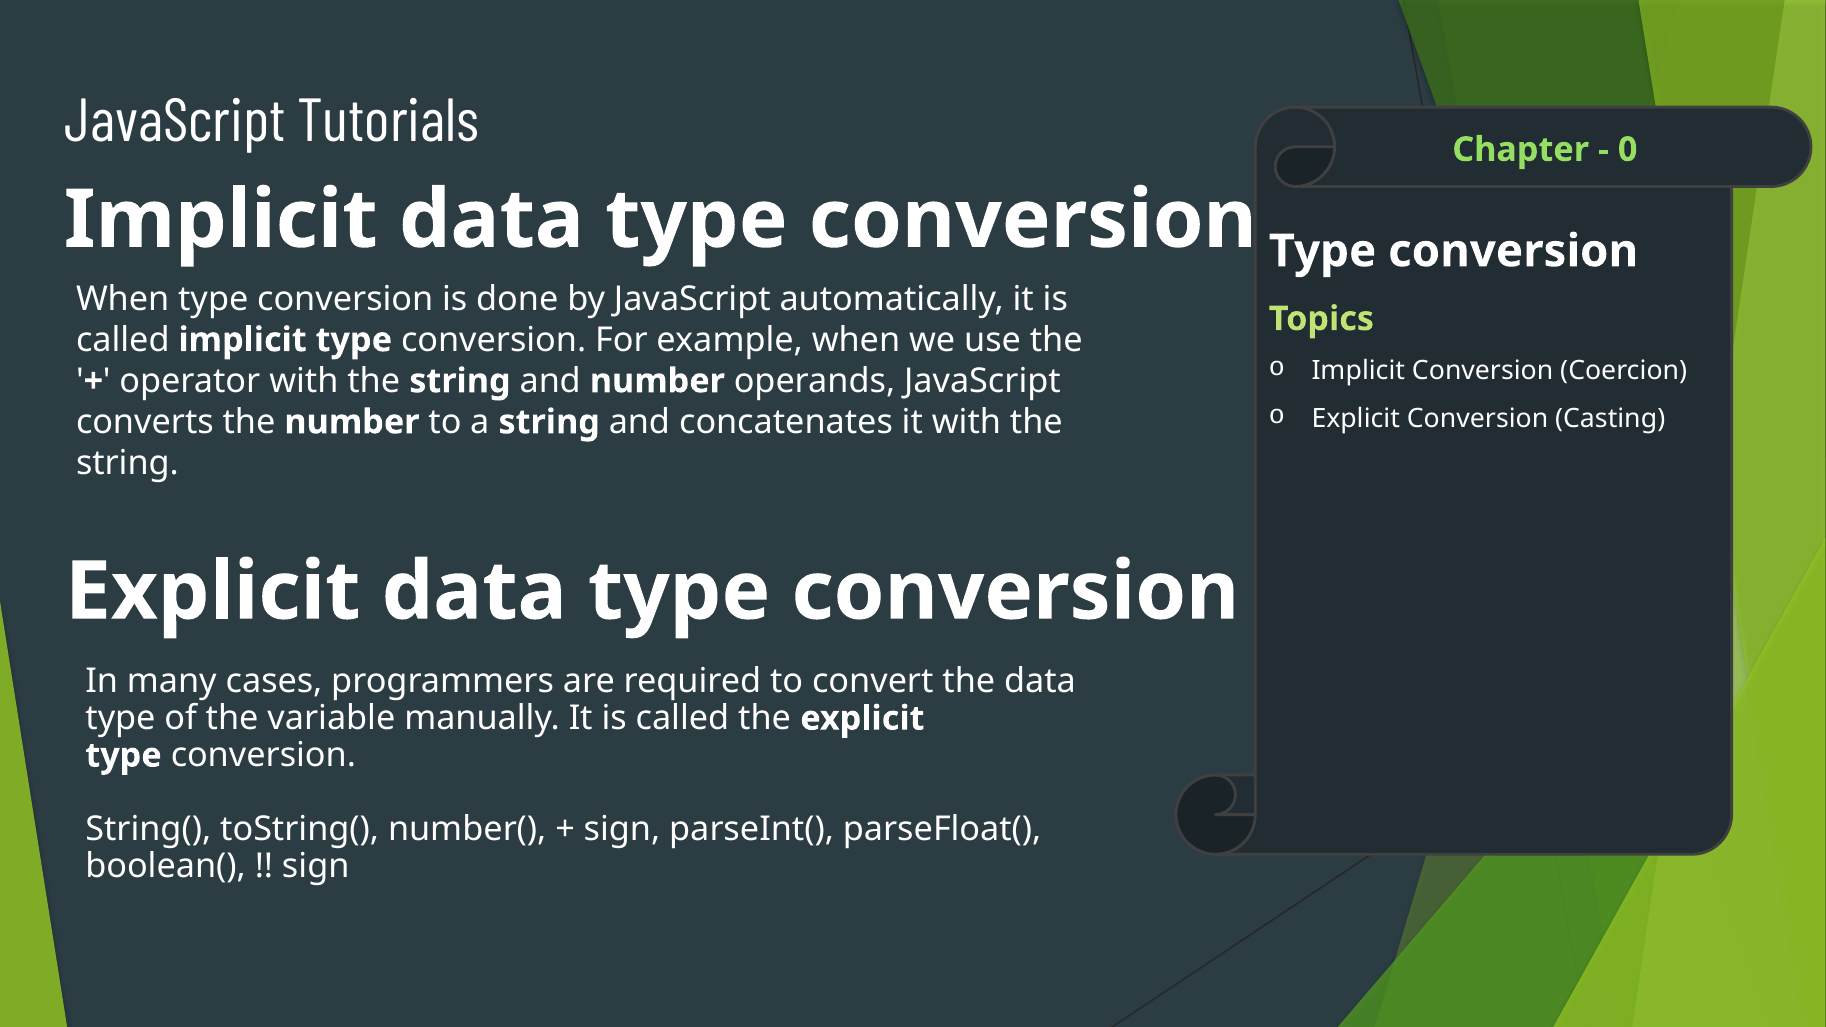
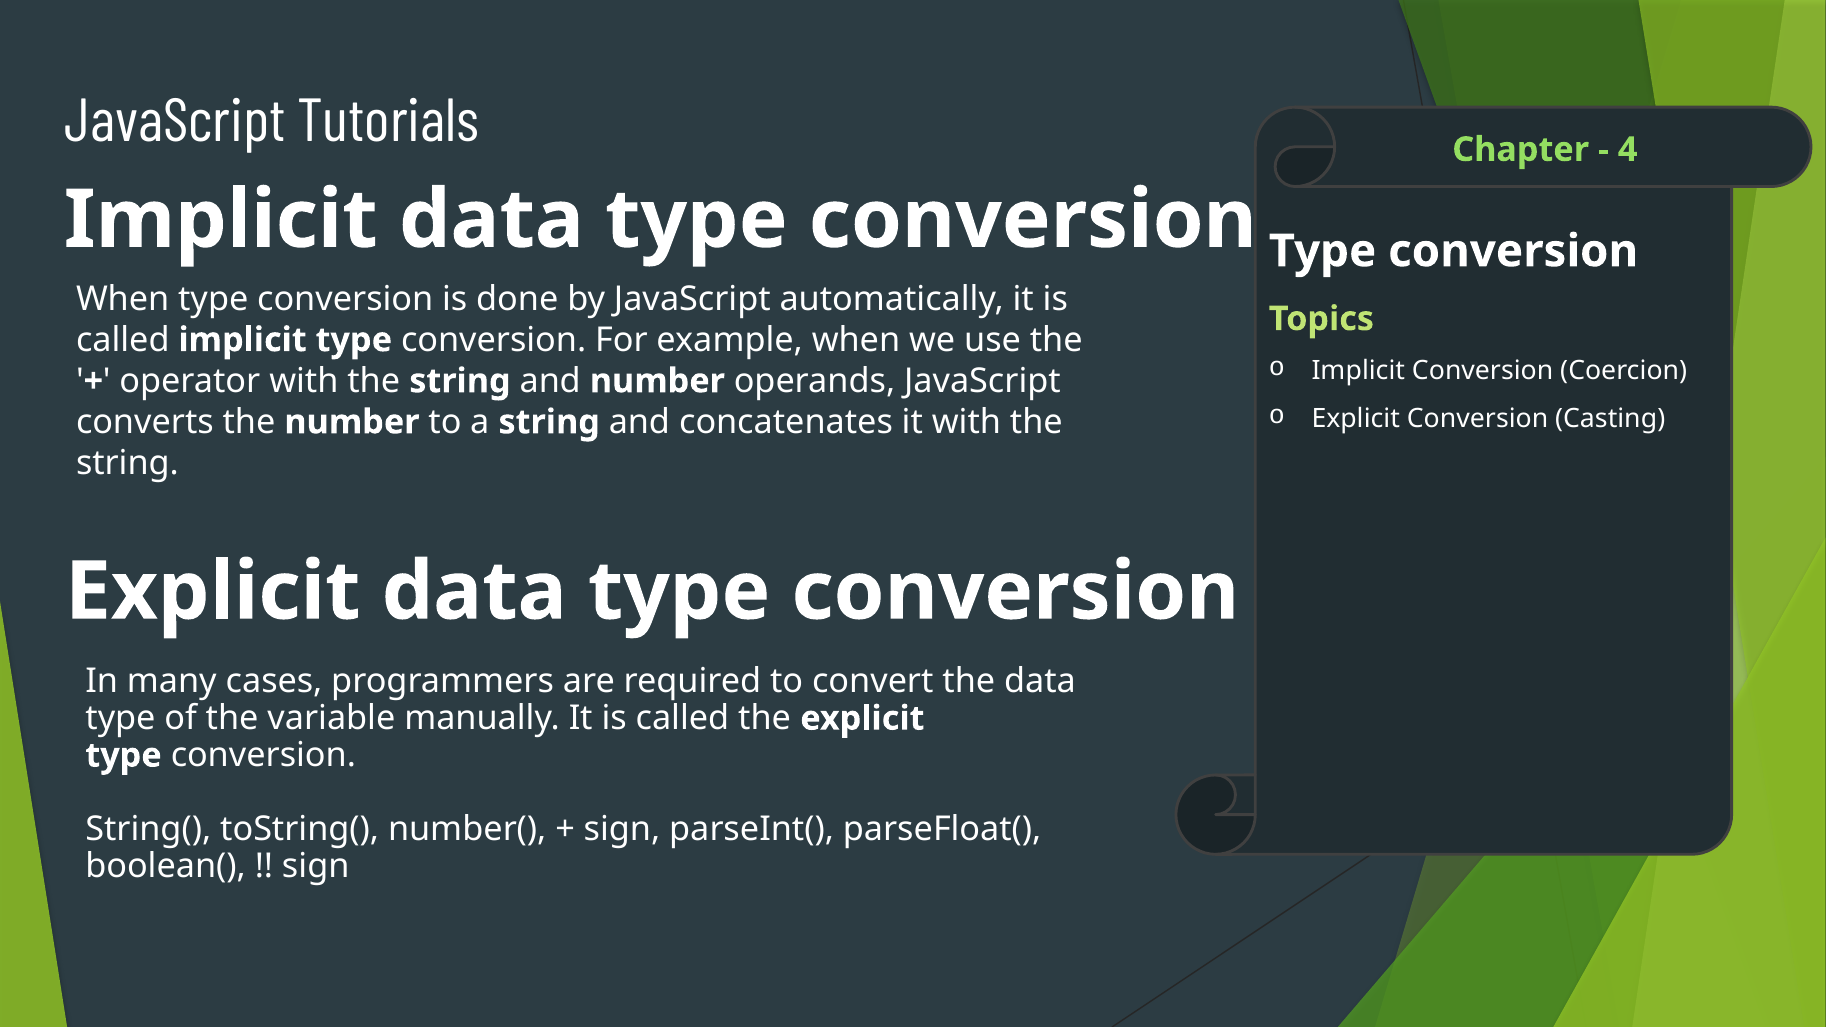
0: 0 -> 4 (1628, 150)
